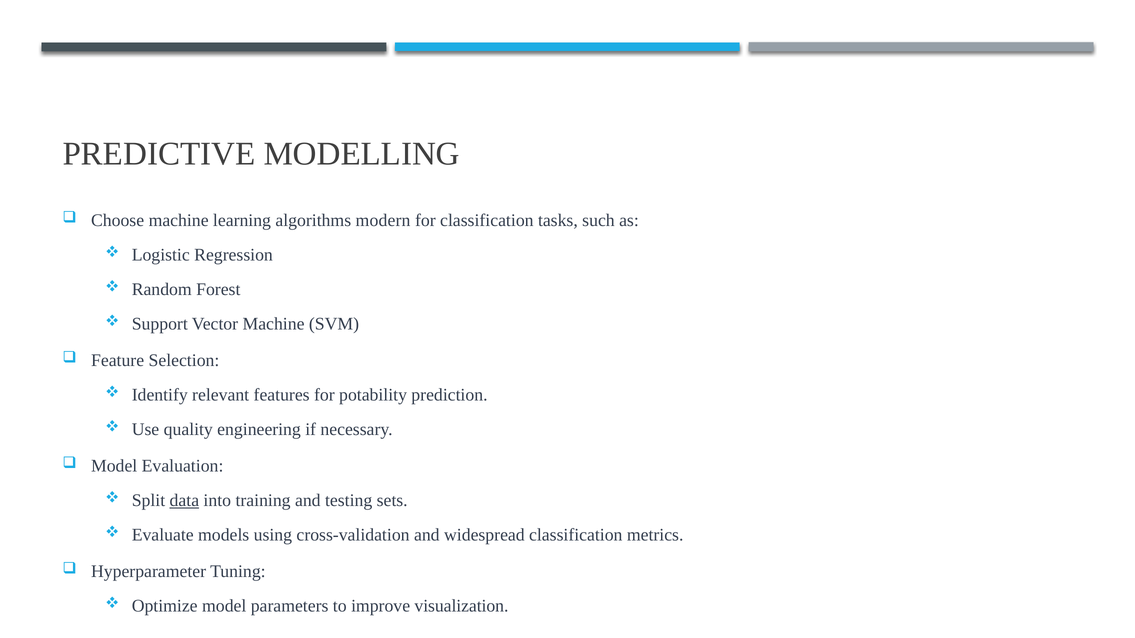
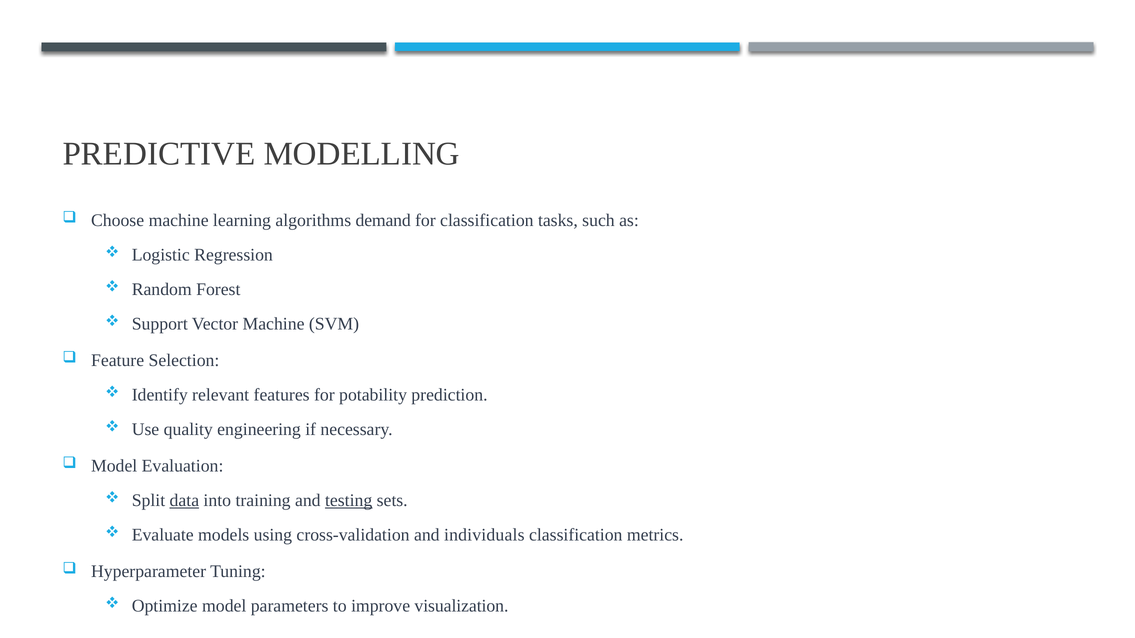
modern: modern -> demand (383, 220)
testing underline: none -> present (349, 501)
widespread: widespread -> individuals (484, 535)
